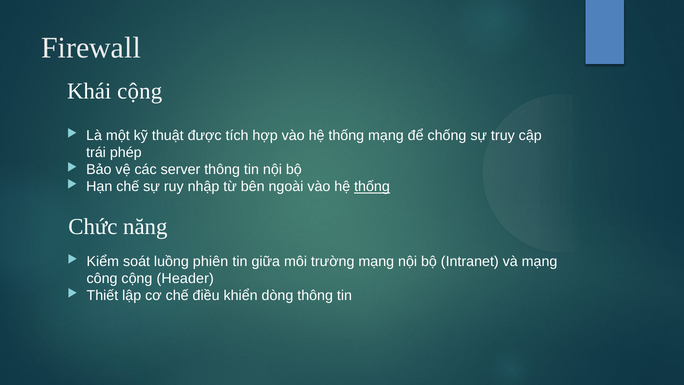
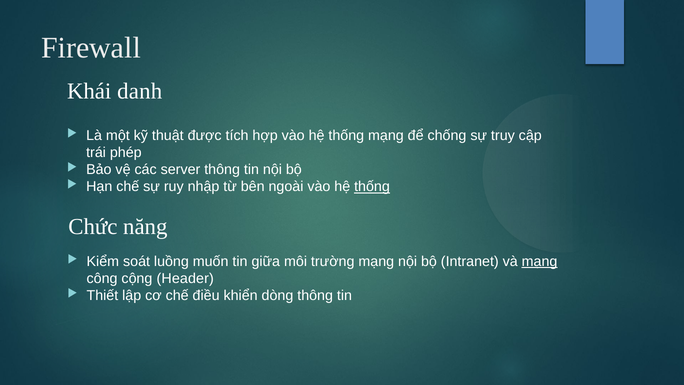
Khái cộng: cộng -> danh (140, 91)
phiên: phiên -> muốn (211, 261)
mạng underline: none -> present (540, 261)
